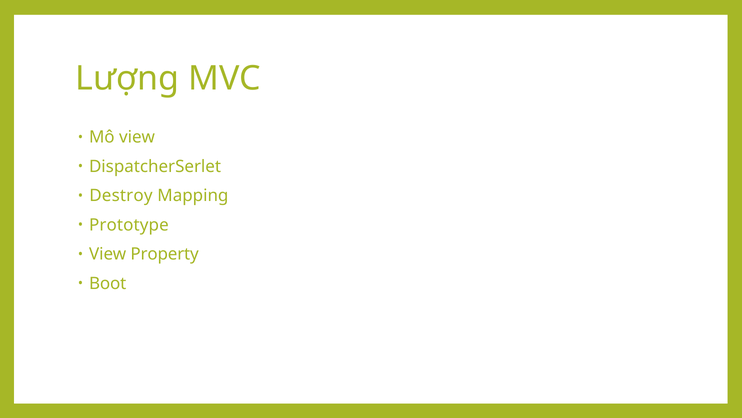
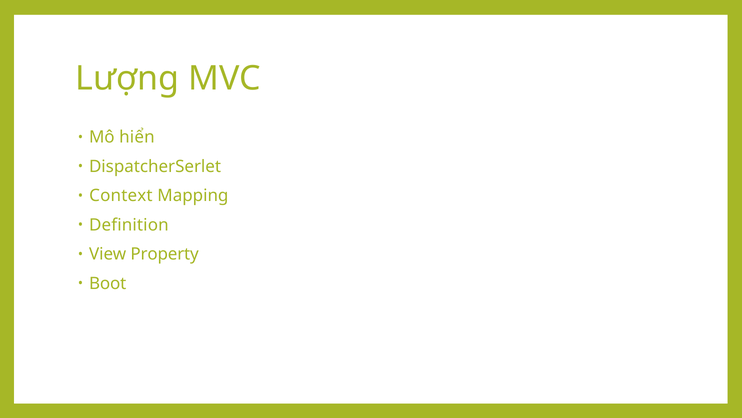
Mô view: view -> hiển (137, 137)
Destroy: Destroy -> Context (121, 195)
Prototype: Prototype -> Definition (129, 225)
